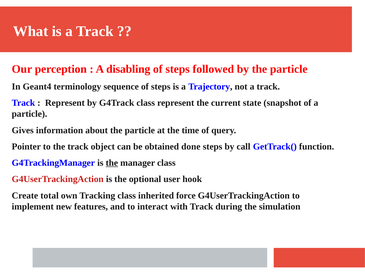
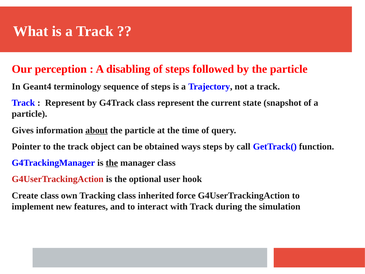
about underline: none -> present (97, 130)
done: done -> ways (191, 146)
Create total: total -> class (50, 195)
